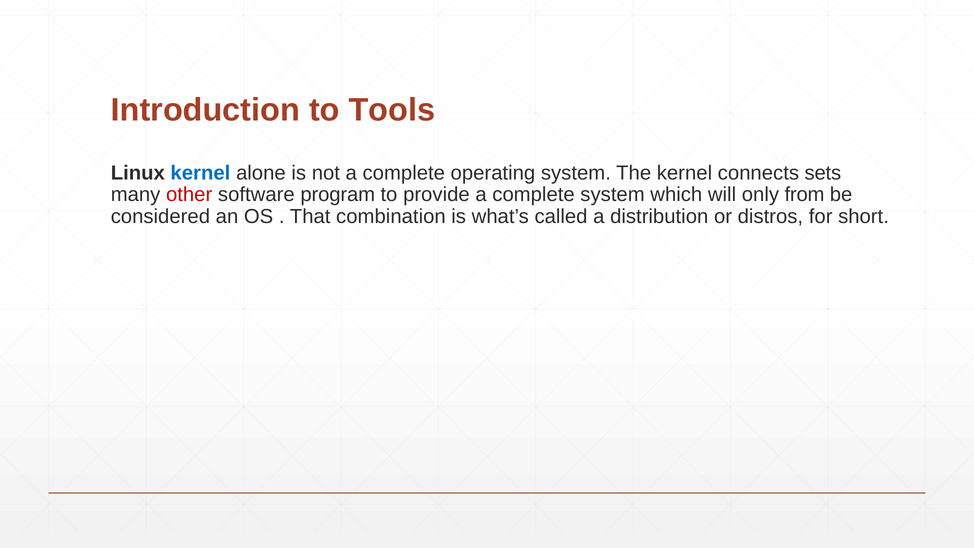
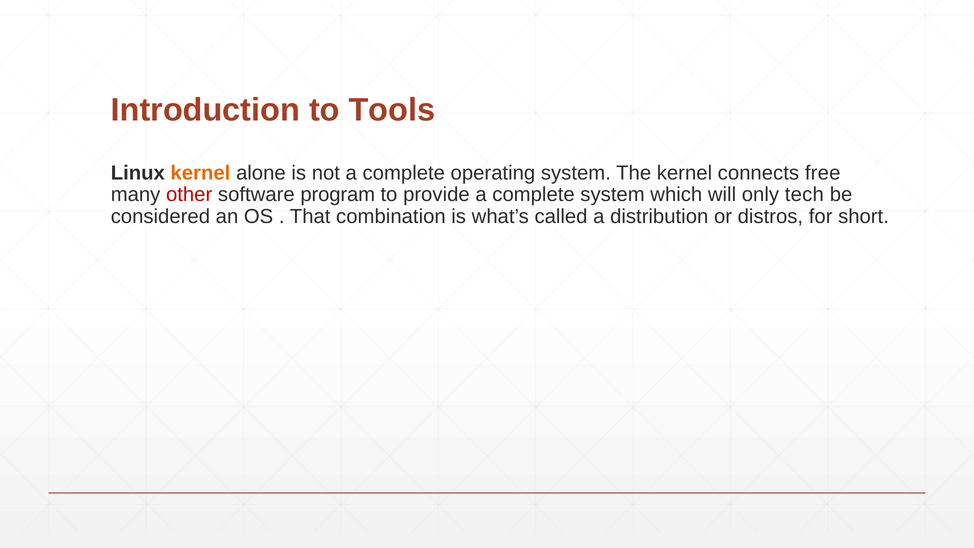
kernel colour: blue -> orange (200, 173)
sets: sets -> free (823, 173)
from: from -> tech (804, 195)
